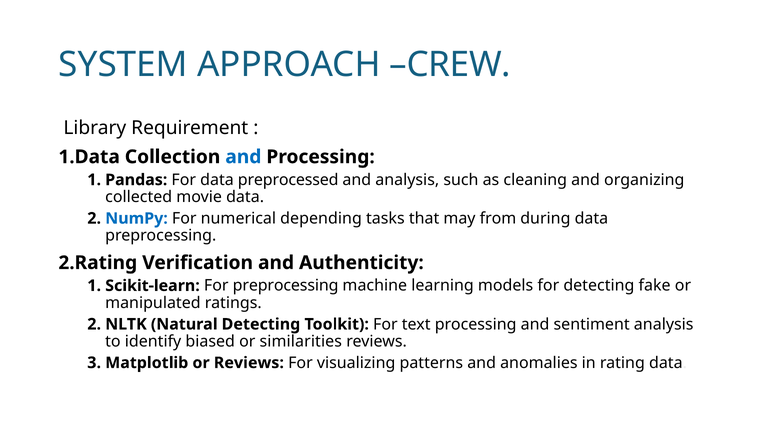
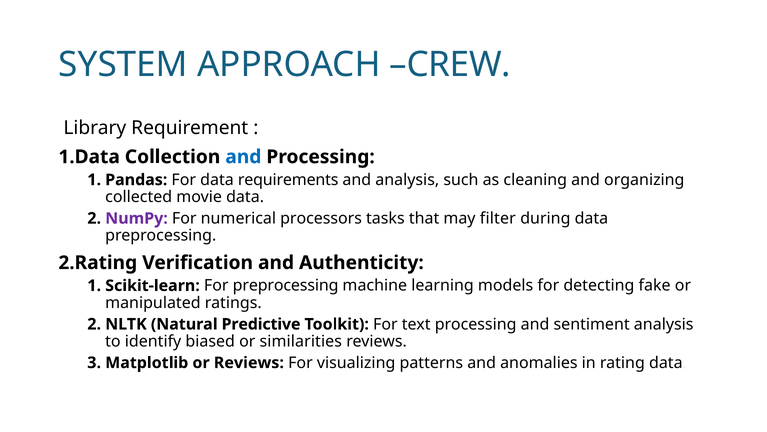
preprocessed: preprocessed -> requirements (288, 180)
NumPy colour: blue -> purple (137, 218)
depending: depending -> processors (321, 218)
from: from -> filter (498, 218)
Natural Detecting: Detecting -> Predictive (261, 324)
